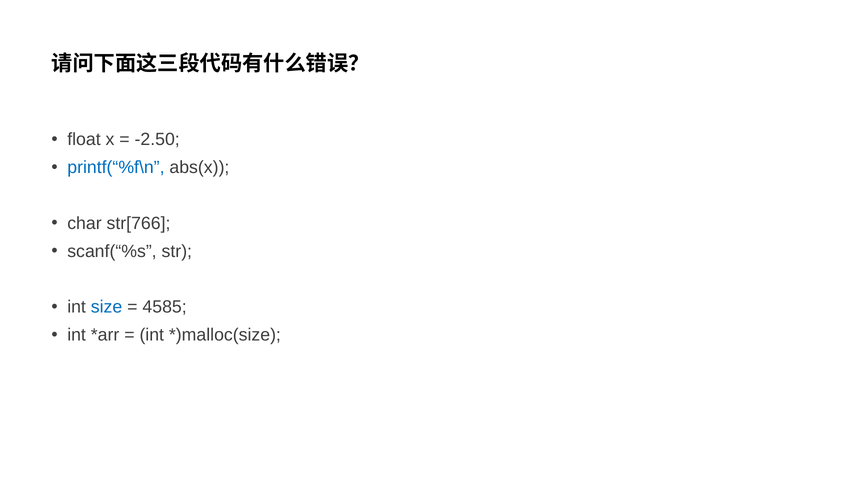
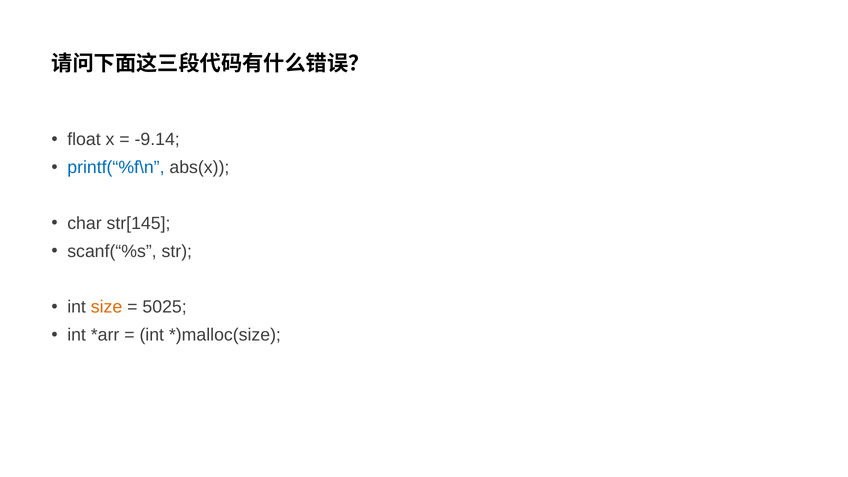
-2.50: -2.50 -> -9.14 (157, 140)
str[766: str[766 -> str[145 (139, 223)
size colour: blue -> orange (107, 307)
4585: 4585 -> 5025 (165, 307)
